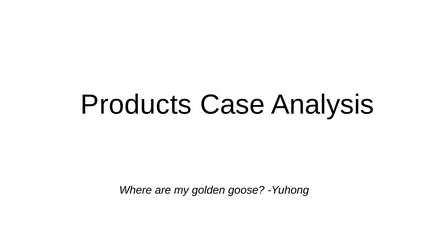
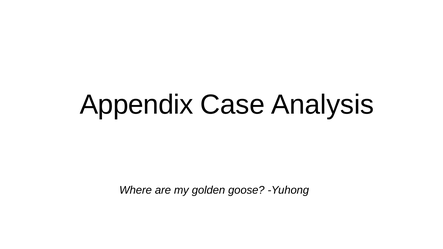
Products: Products -> Appendix (137, 105)
